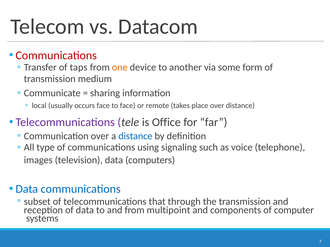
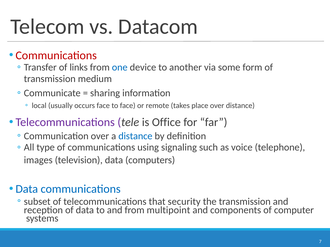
taps: taps -> links (79, 67)
one colour: orange -> blue (120, 67)
through: through -> security (184, 202)
